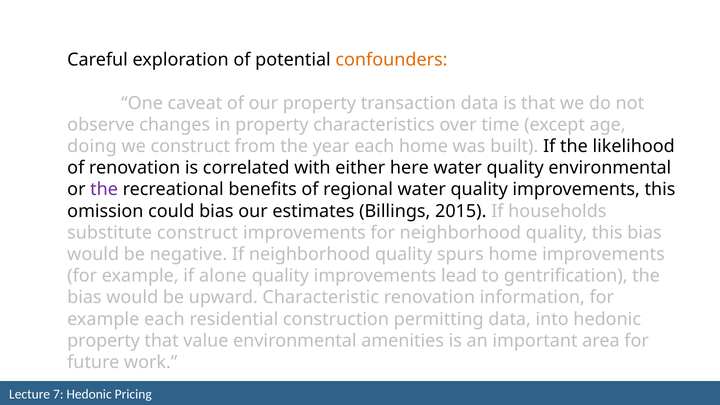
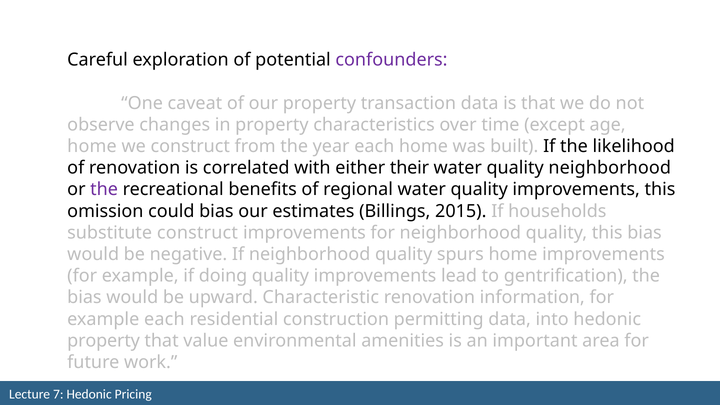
confounders colour: orange -> purple (392, 60)
doing: doing -> home (92, 146)
here: here -> their (410, 168)
quality environmental: environmental -> neighborhood (610, 168)
alone: alone -> doing (223, 276)
